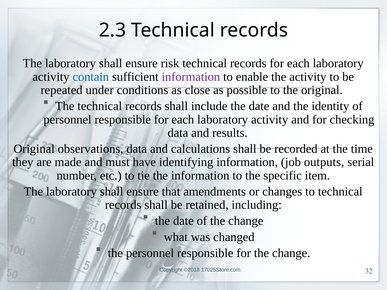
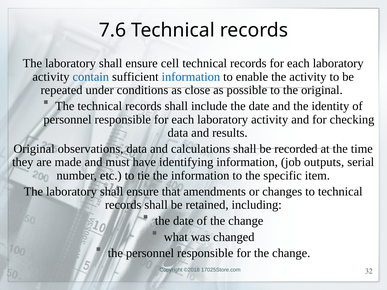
2.3: 2.3 -> 7.6 (112, 30)
risk: risk -> cell (170, 63)
information colour: purple -> blue (191, 77)
